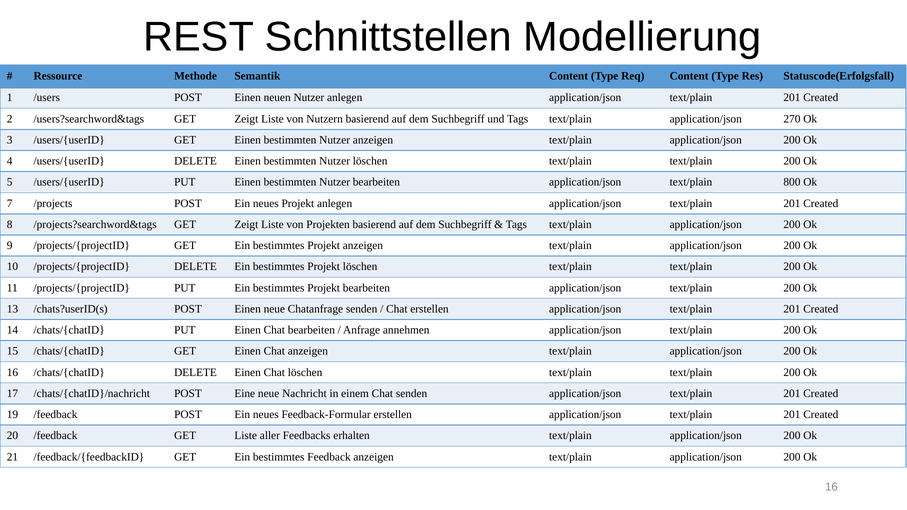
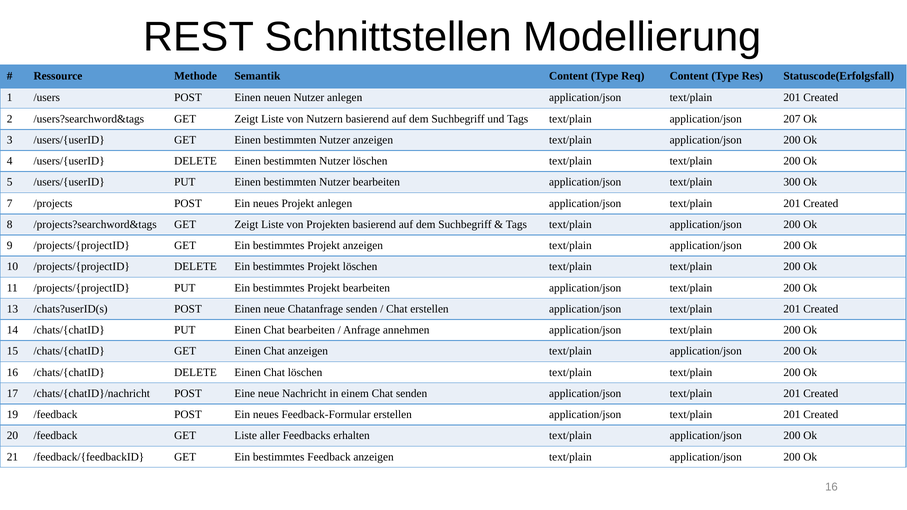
270: 270 -> 207 (792, 119)
800: 800 -> 300 (792, 182)
